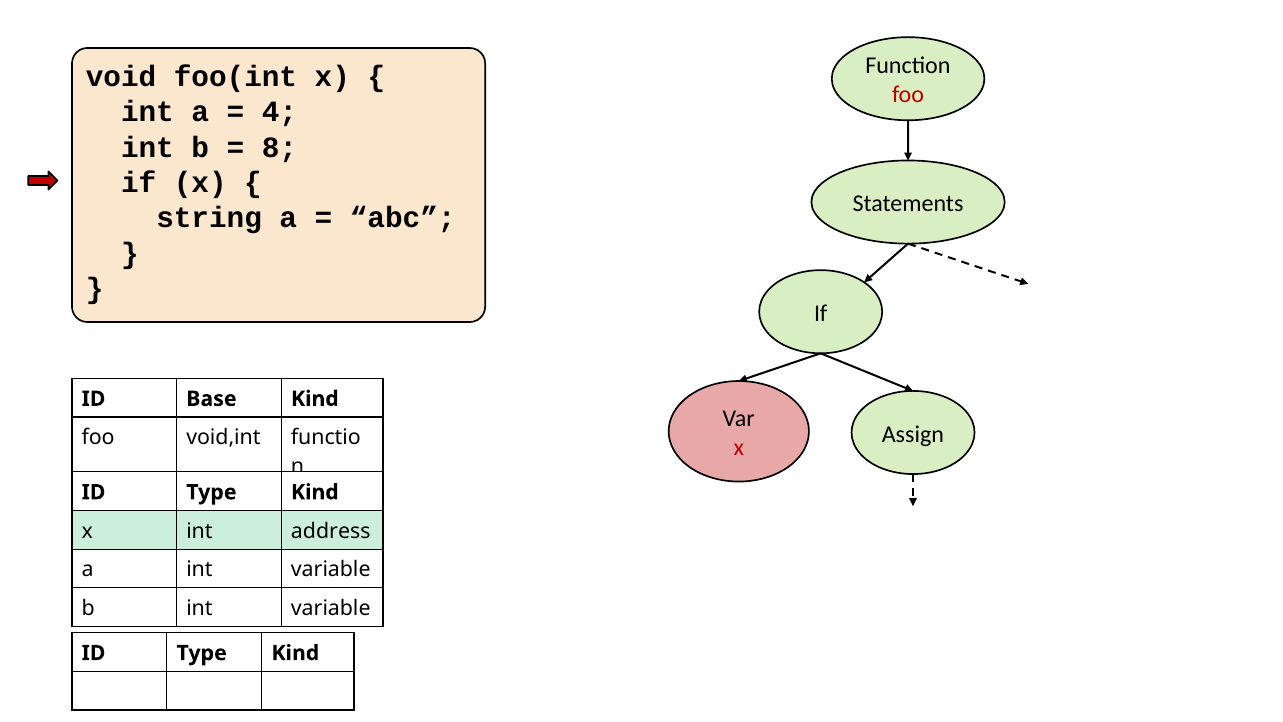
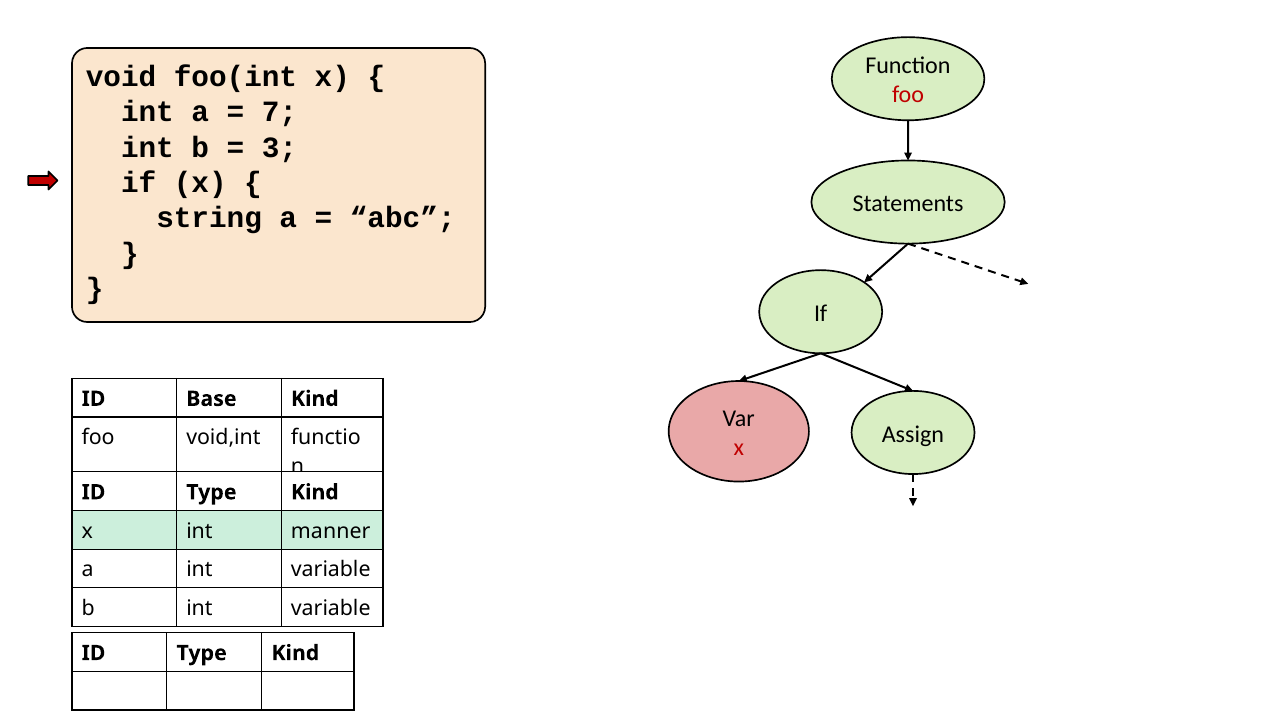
4: 4 -> 7 (279, 112)
8: 8 -> 3 (279, 147)
address: address -> manner (331, 531)
